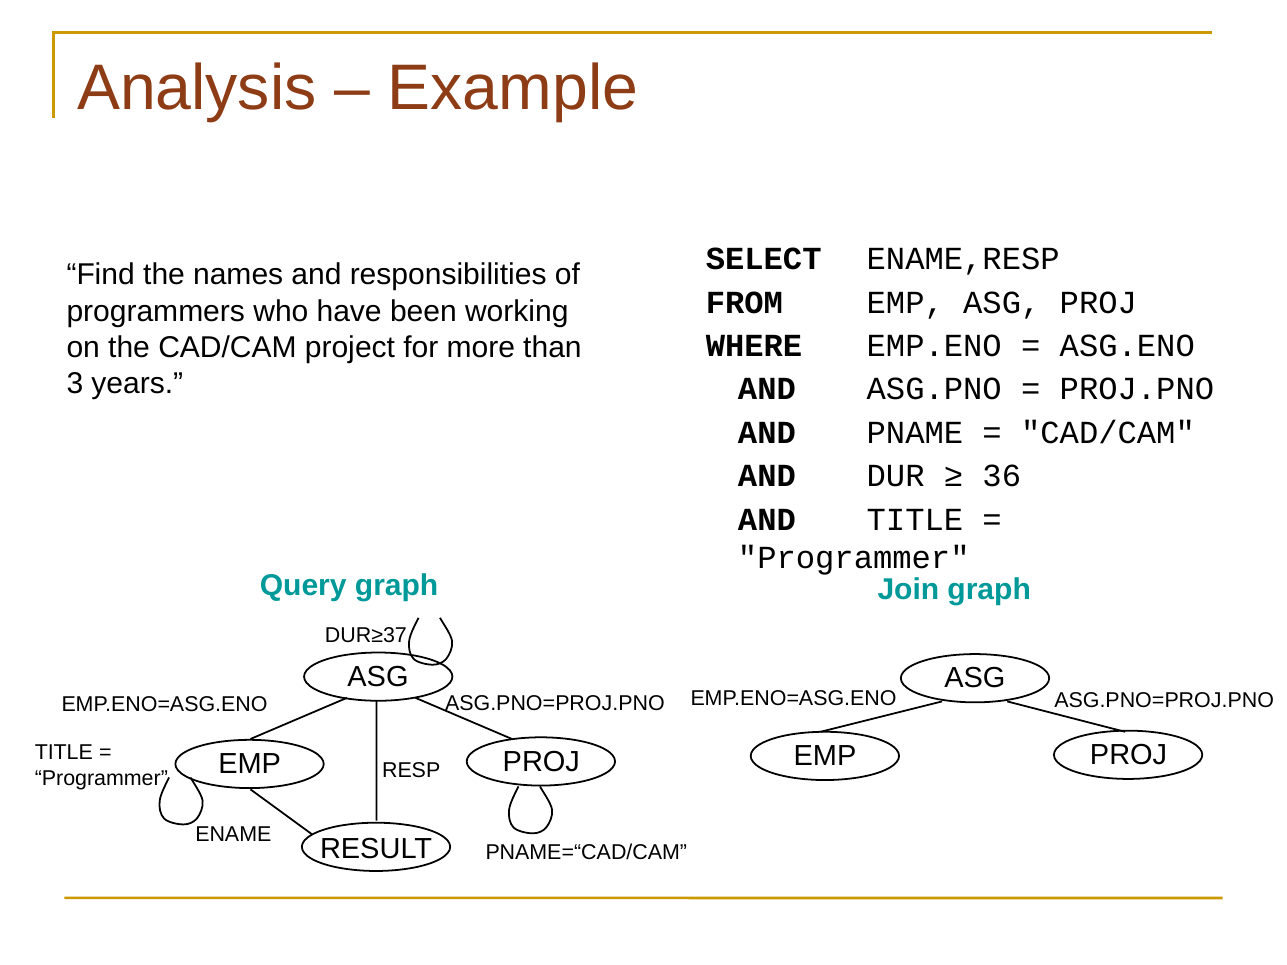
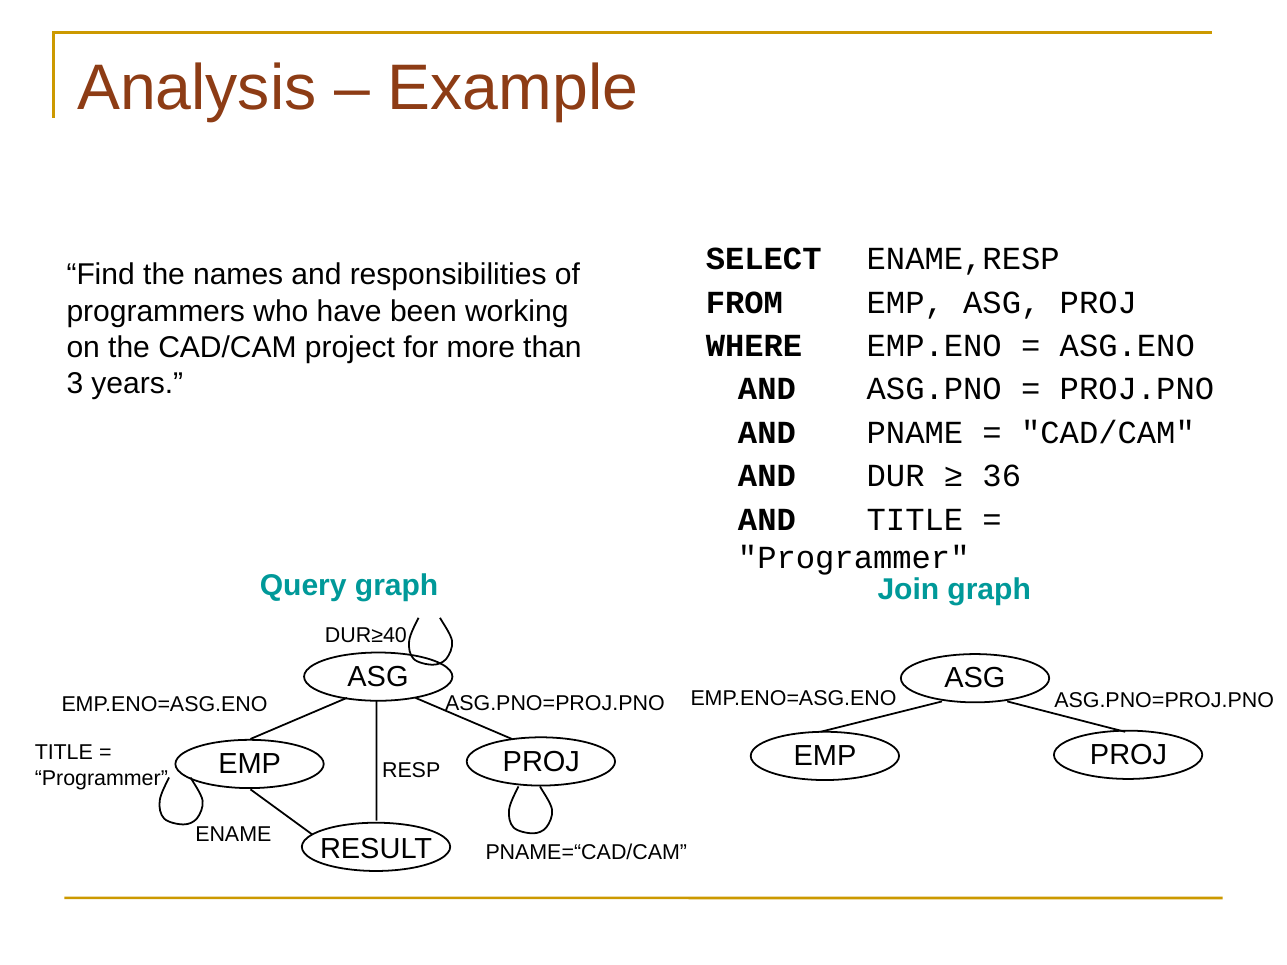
DUR≥37: DUR≥37 -> DUR≥40 (366, 636)
